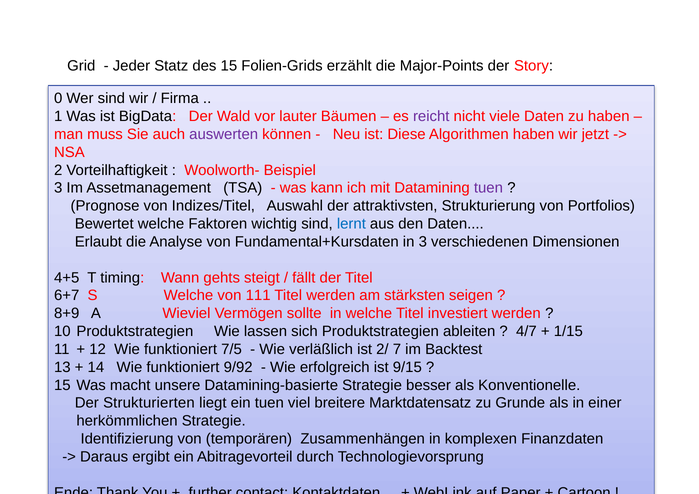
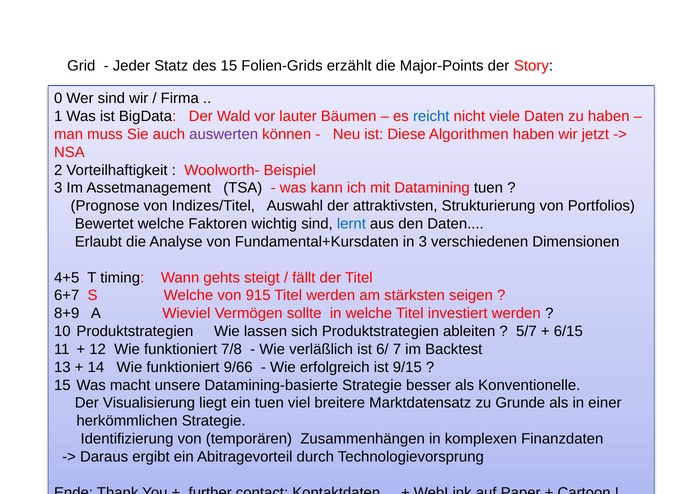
reicht colour: purple -> blue (431, 116)
tuen colour: purple -> black (488, 188)
111: 111 -> 915 (258, 296)
4/7: 4/7 -> 5/7 (526, 332)
1/15: 1/15 -> 6/15 (568, 332)
7/5: 7/5 -> 7/8 (232, 349)
2/: 2/ -> 6/ (382, 349)
9/92: 9/92 -> 9/66 (238, 367)
Strukturierten: Strukturierten -> Visualisierung (149, 403)
